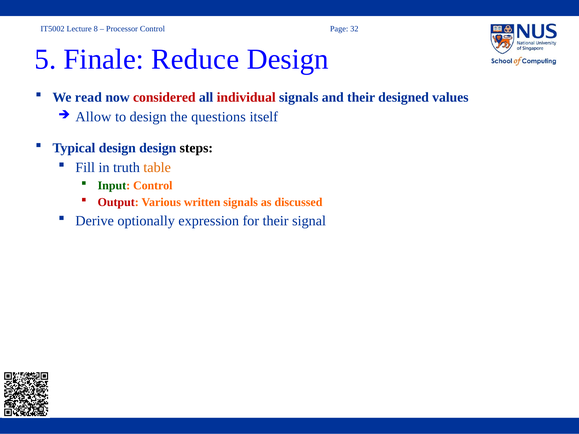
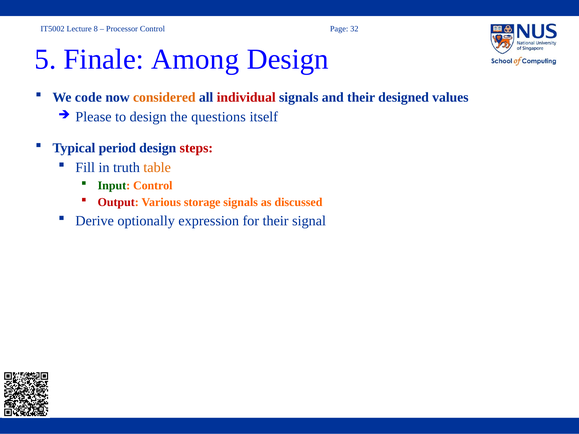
Reduce: Reduce -> Among (195, 59)
read: read -> code (88, 97)
considered colour: red -> orange (164, 97)
Allow: Allow -> Please (93, 117)
Typical design: design -> period (117, 148)
steps colour: black -> red (196, 148)
written: written -> storage (202, 202)
